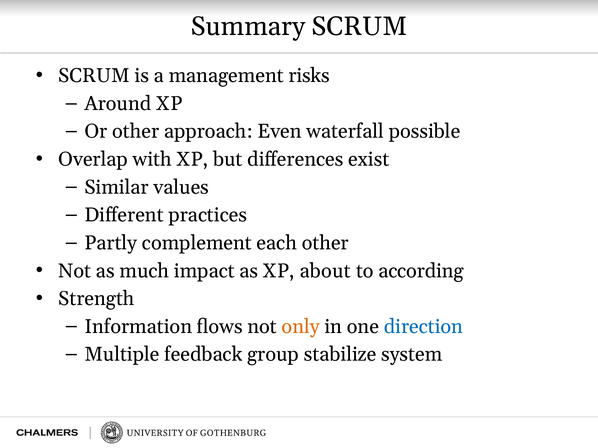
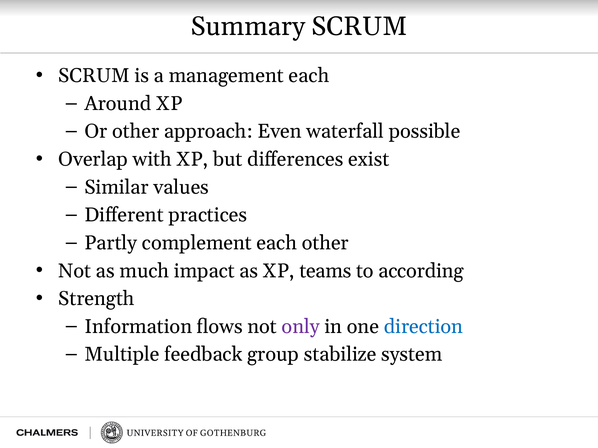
management risks: risks -> each (309, 76)
about: about -> teams (325, 271)
only colour: orange -> purple (301, 327)
